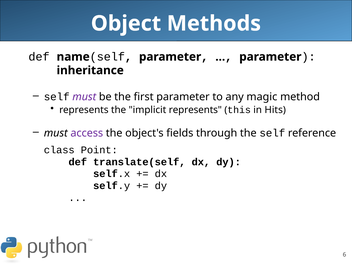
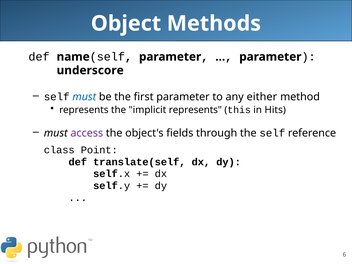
inheritance: inheritance -> underscore (90, 70)
must colour: purple -> blue (84, 97)
magic: magic -> either (262, 97)
